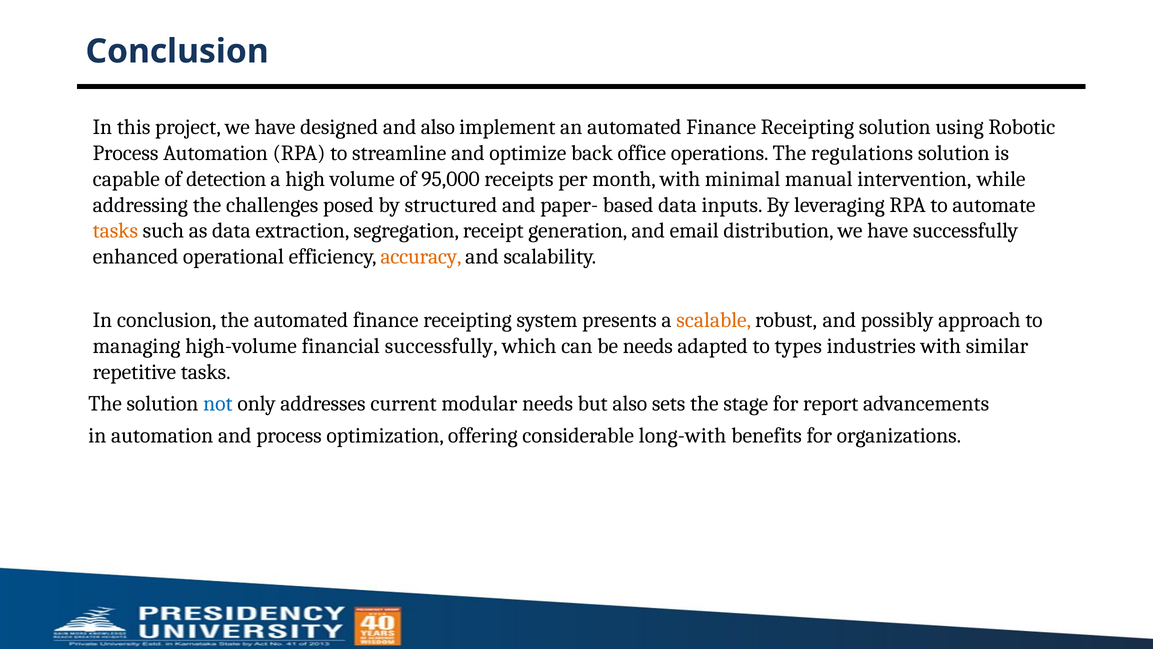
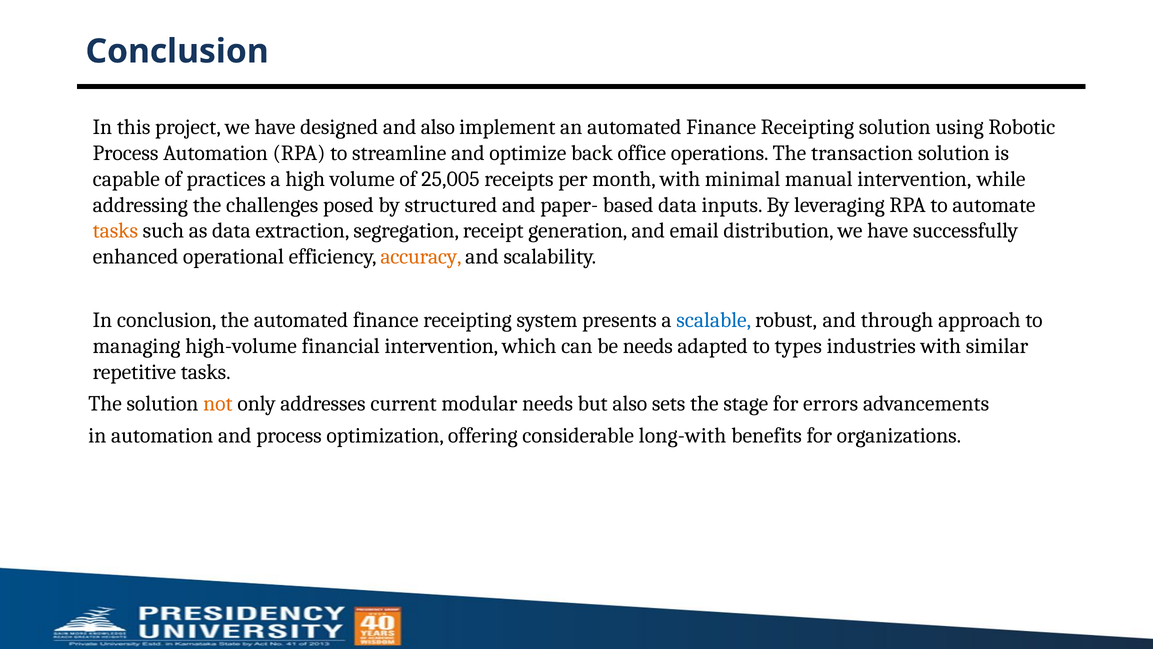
regulations: regulations -> transaction (862, 153)
detection: detection -> practices (226, 179)
95,000: 95,000 -> 25,005 (450, 179)
scalable colour: orange -> blue (714, 320)
possibly: possibly -> through (897, 320)
financial successfully: successfully -> intervention (441, 346)
not colour: blue -> orange (218, 404)
report: report -> errors (831, 404)
